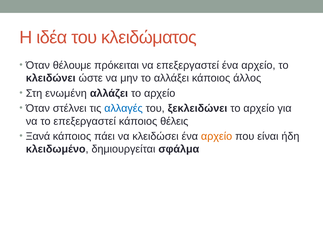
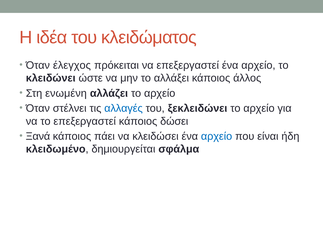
θέλουμε: θέλουμε -> έλεγχος (72, 65)
θέλεις: θέλεις -> δώσει (174, 121)
αρχείο colour: orange -> blue (217, 136)
